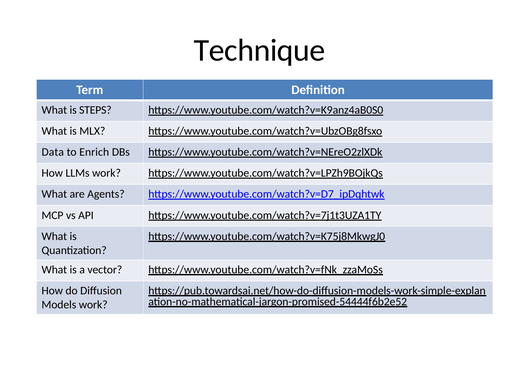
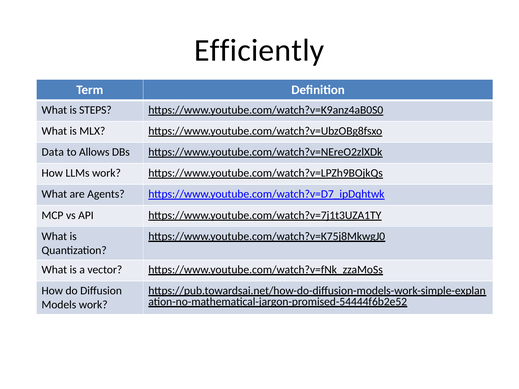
Technique: Technique -> Efficiently (259, 50)
Enrich: Enrich -> Allows (94, 152)
